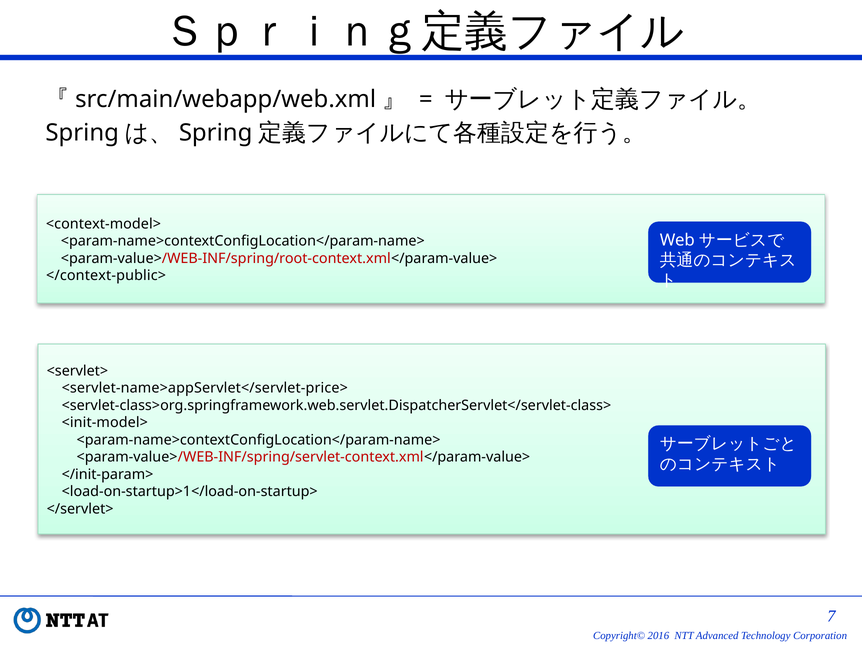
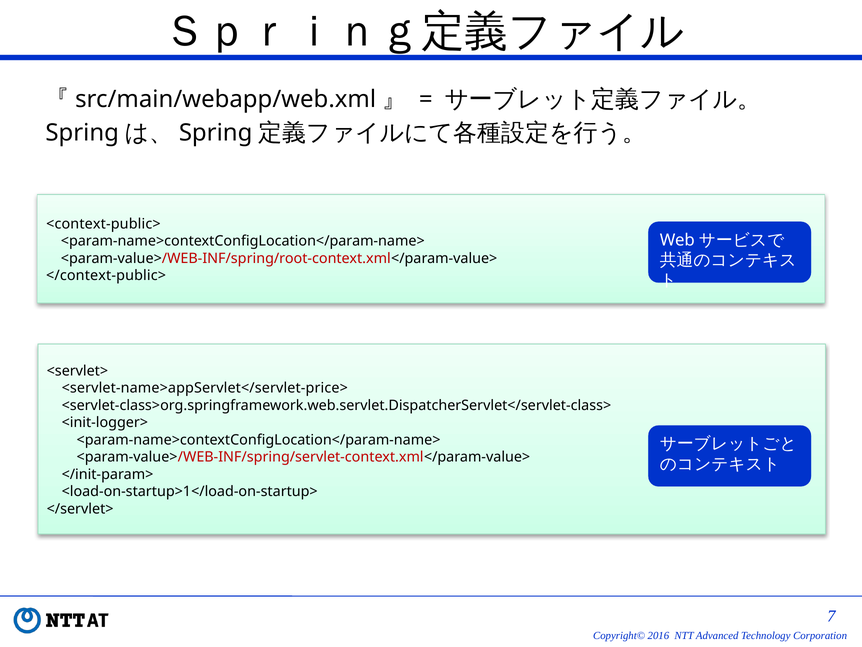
<context-model>: <context-model> -> <context-public> (103, 224)
<init-model>: <init-model> -> <init-logger> (105, 422)
